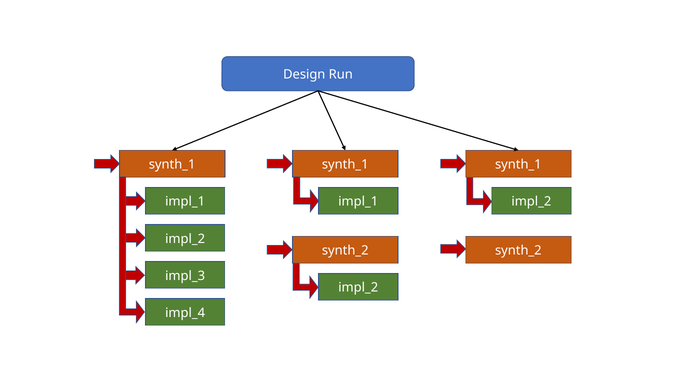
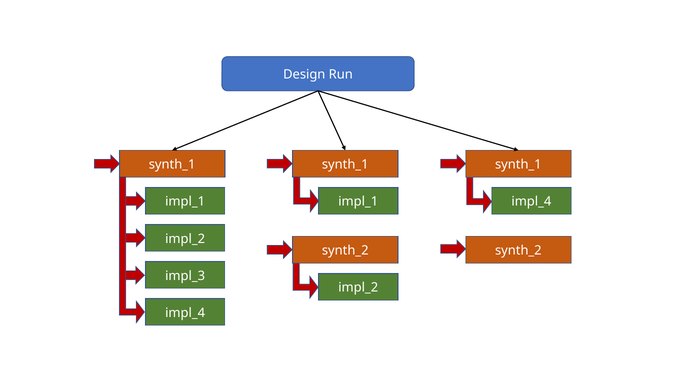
impl_2: impl_2 -> impl_4 (531, 202)
